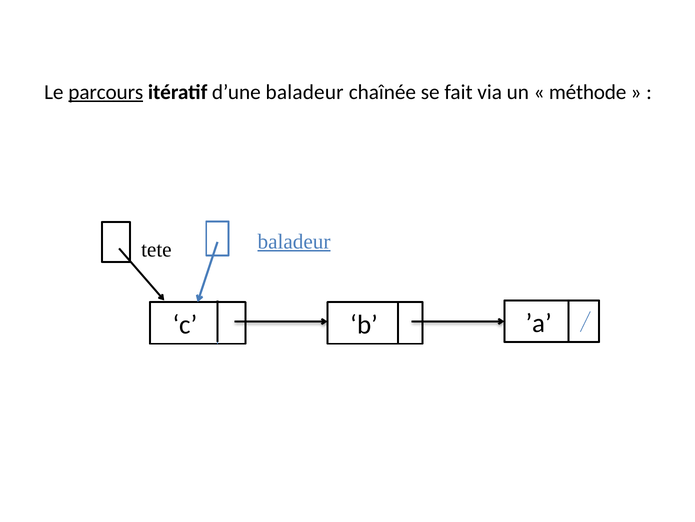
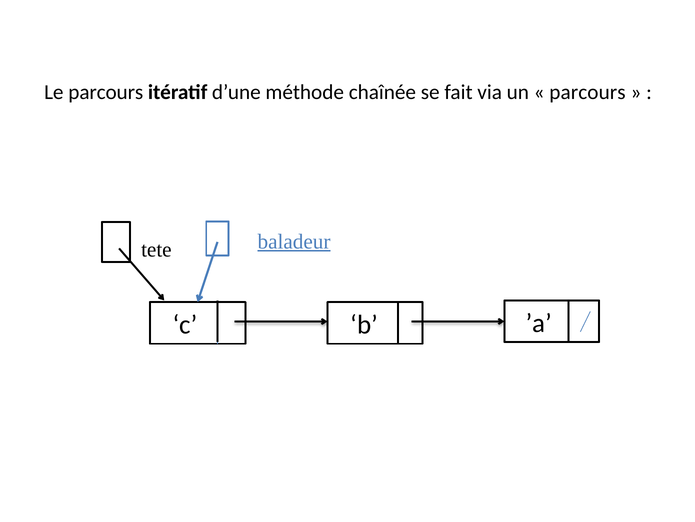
parcours underline: present -> none (106, 92)
d’une baladeur: baladeur -> méthode (305, 92)
méthode: méthode -> parcours (587, 92)
